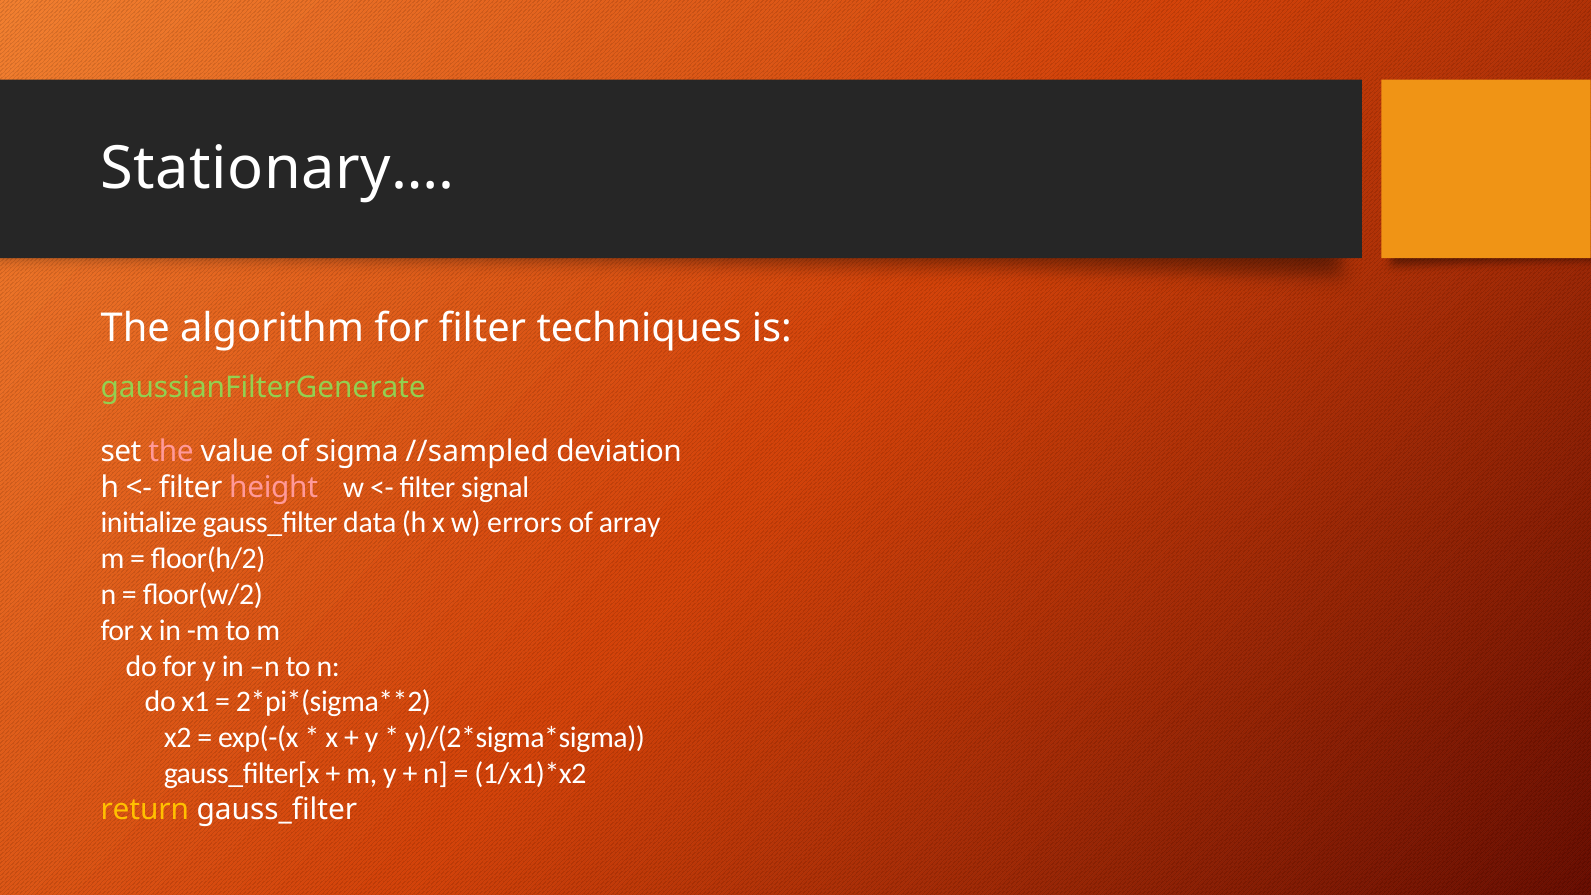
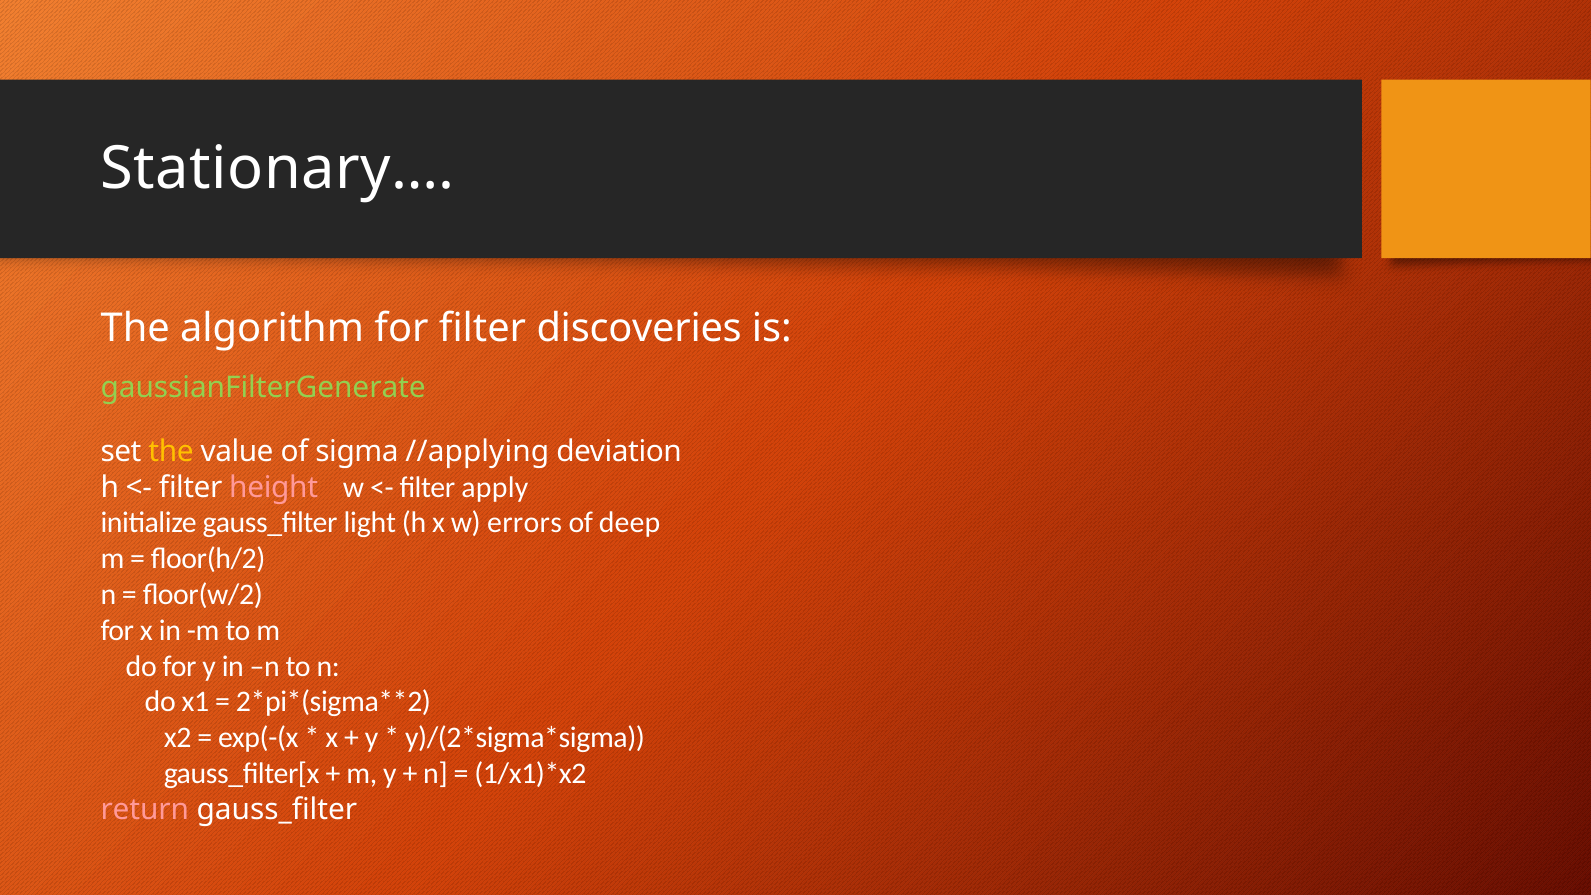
techniques: techniques -> discoveries (639, 328)
the colour: pink -> yellow (171, 451)
//sampled: //sampled -> //applying (477, 451)
signal: signal -> apply (495, 487)
data: data -> light (370, 523)
array: array -> deep (630, 523)
return colour: yellow -> pink (145, 809)
